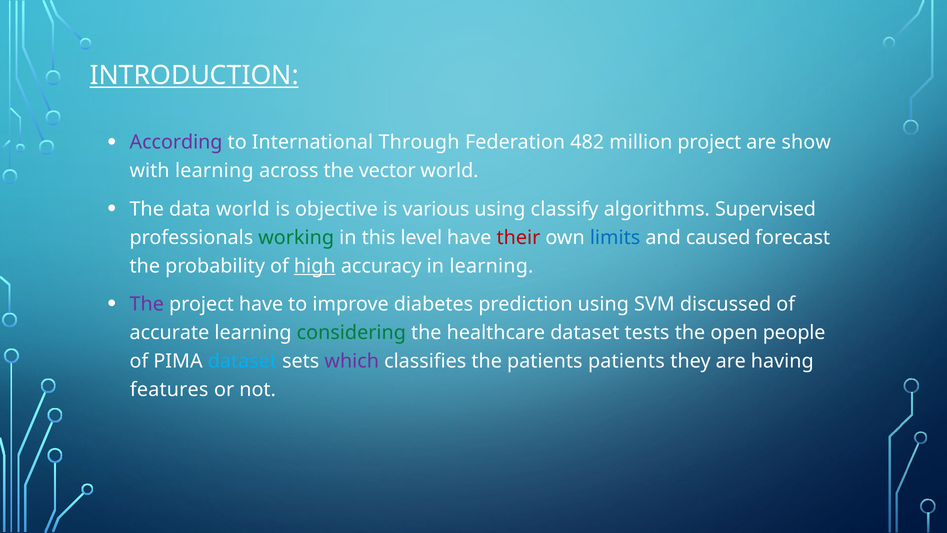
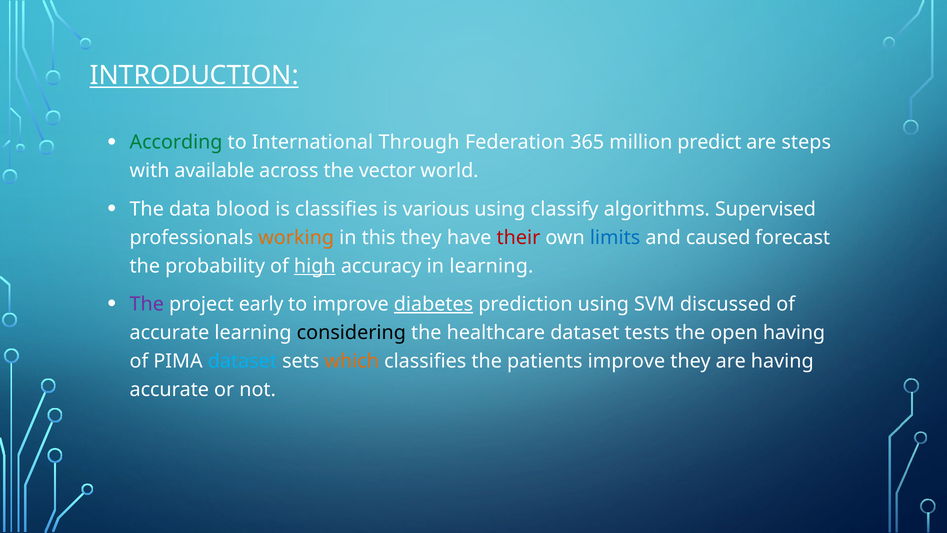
According colour: purple -> green (176, 142)
482: 482 -> 365 (587, 142)
million project: project -> predict (709, 142)
show: show -> steps (806, 142)
with learning: learning -> available (215, 171)
data world: world -> blood (243, 209)
is objective: objective -> classifies (336, 209)
working colour: green -> orange (296, 237)
this level: level -> they (421, 237)
project have: have -> early (261, 304)
diabetes underline: none -> present (433, 304)
considering colour: green -> black (351, 333)
open people: people -> having (794, 333)
which colour: purple -> orange (352, 361)
patients patients: patients -> improve (626, 361)
features: features -> accurate (169, 389)
